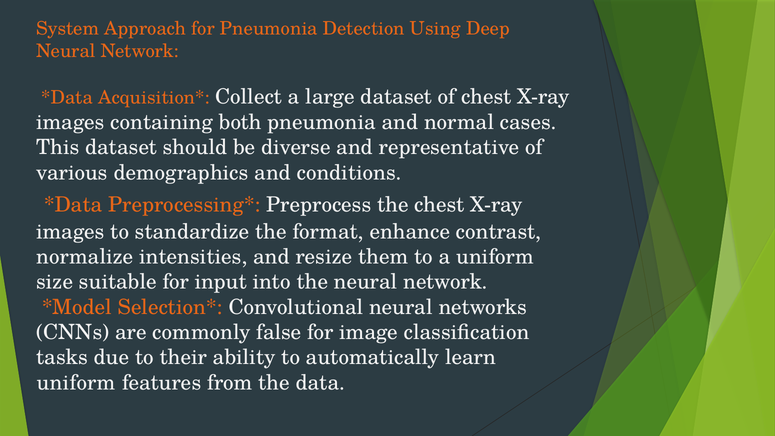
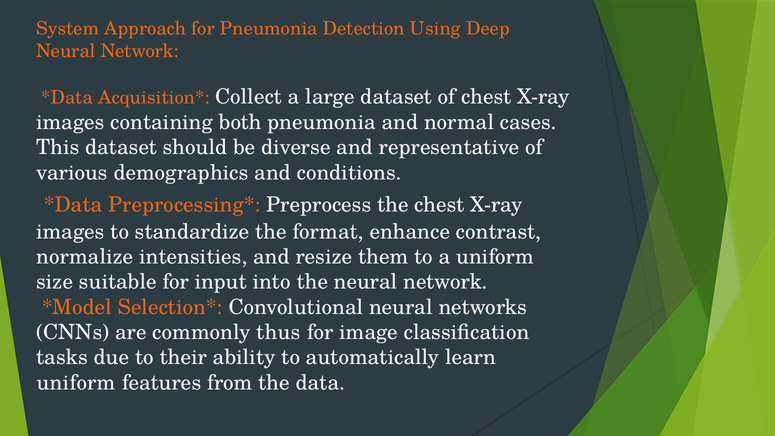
false: false -> thus (279, 332)
